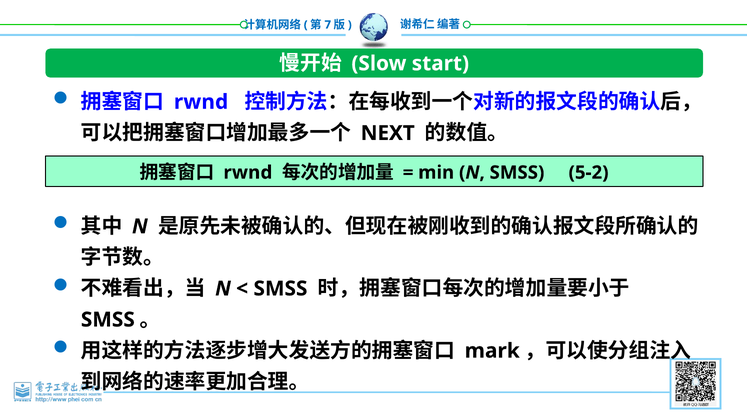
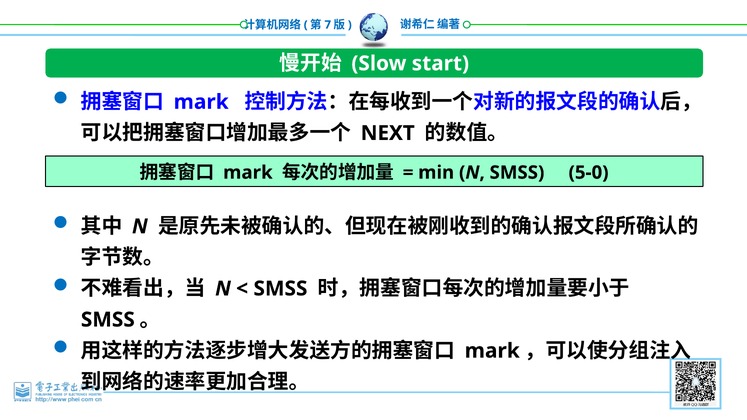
rwnd: rwnd -> mark (201, 102)
rwnd: rwnd -> mark (248, 173)
5-2: 5-2 -> 5-0 (589, 173)
